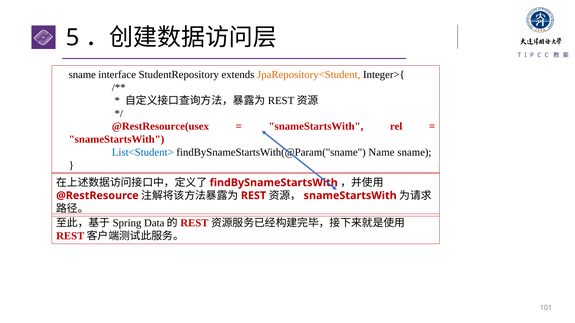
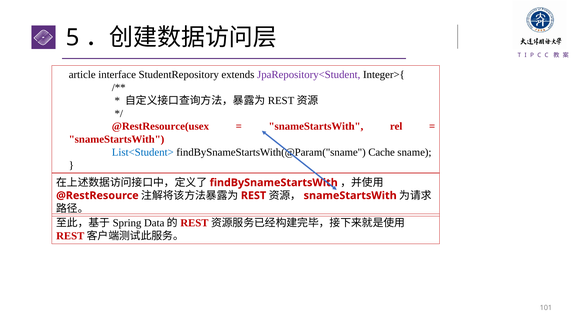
sname: sname -> article (82, 75)
JpaRepository<Student colour: orange -> purple (309, 75)
Name: Name -> Cache (382, 152)
